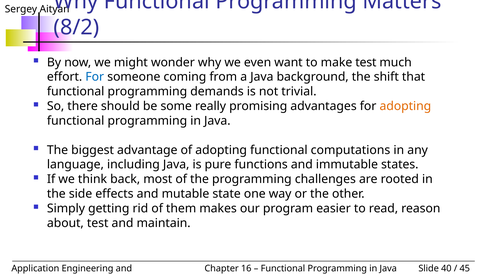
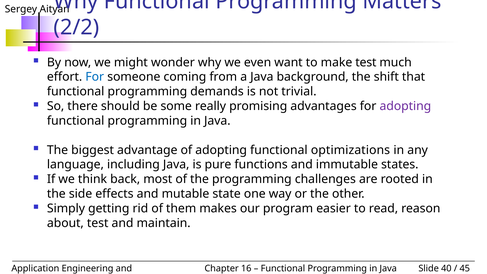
8/2: 8/2 -> 2/2 (76, 27)
adopting colour: orange -> purple (405, 106)
computations: computations -> optimizations (350, 150)
